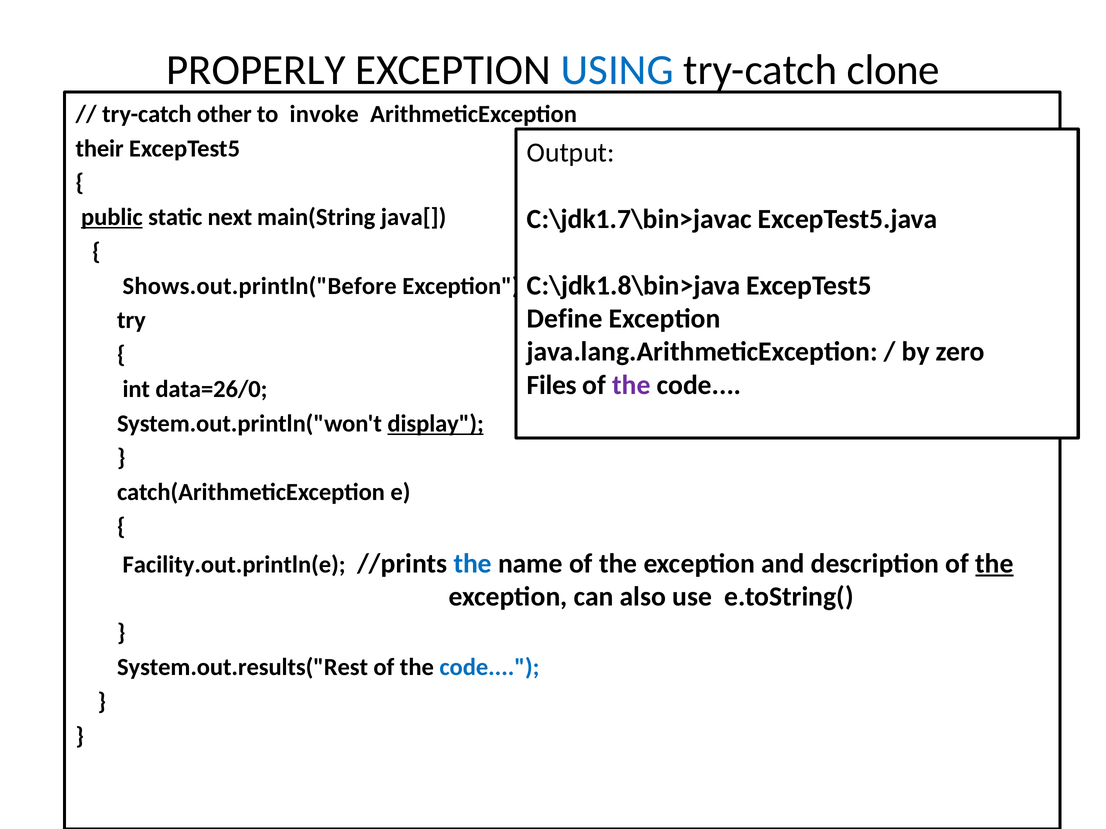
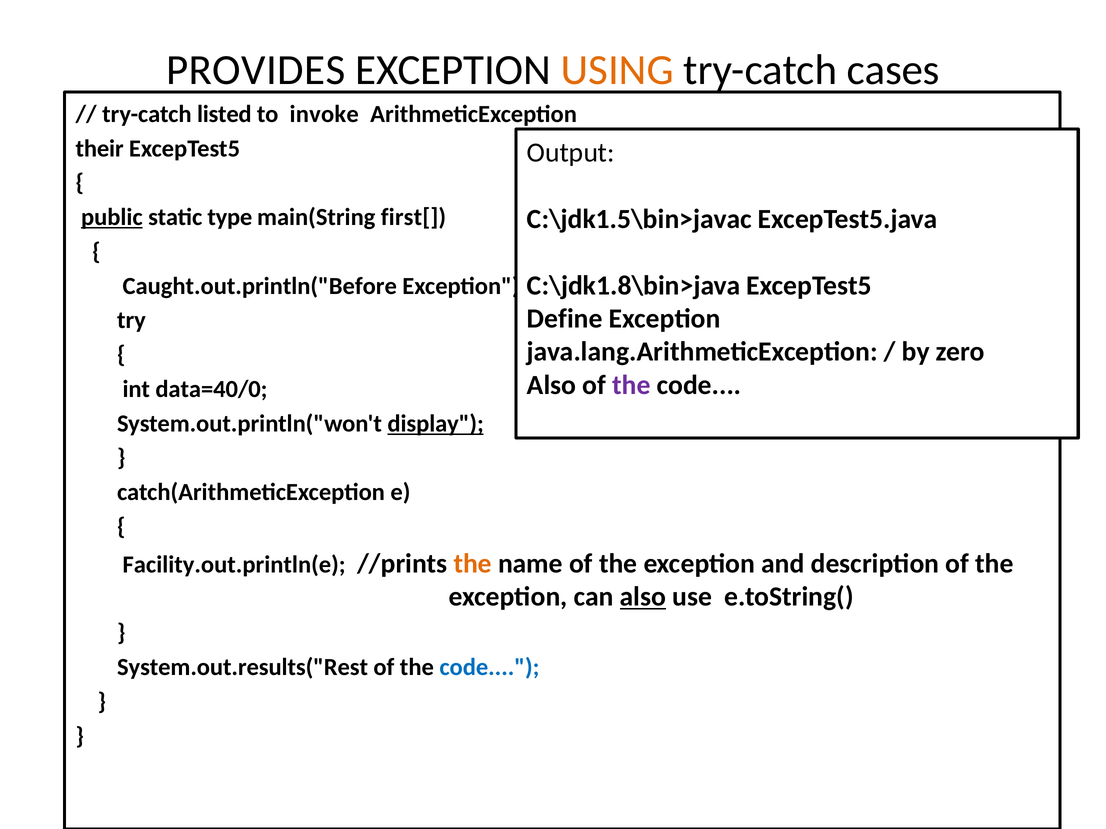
PROPERLY: PROPERLY -> PROVIDES (256, 70)
USING colour: blue -> orange (617, 70)
clone: clone -> cases (893, 70)
other: other -> listed (224, 114)
next: next -> type (230, 217)
java[: java[ -> first[ (413, 217)
C:\jdk1.7\bin>javac: C:\jdk1.7\bin>javac -> C:\jdk1.5\bin>javac (639, 219)
Shows.out.println("Before: Shows.out.println("Before -> Caught.out.println("Before (260, 286)
Files: Files -> Also (552, 385)
data=26/0: data=26/0 -> data=40/0 (211, 389)
the colour: blue -> orange (473, 564)
the underline: present -> none (994, 564)
also underline: none -> present (643, 597)
